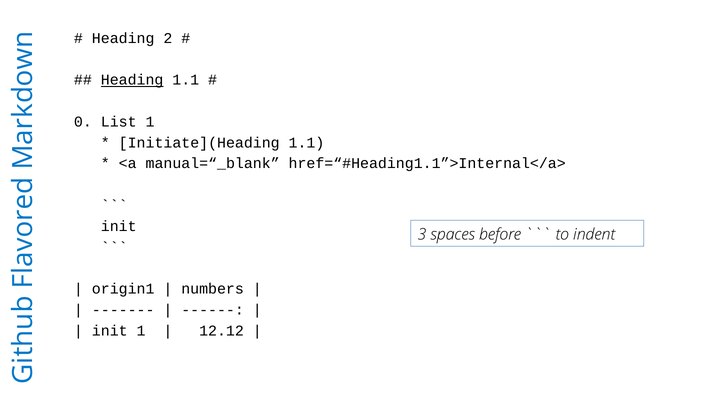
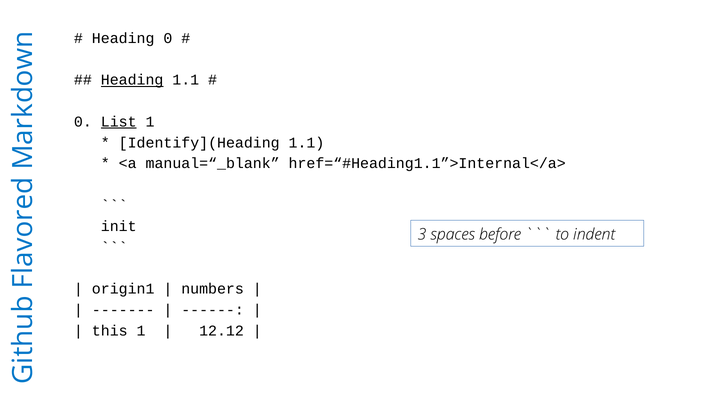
Heading 2: 2 -> 0 (168, 38)
List underline: none -> present (119, 122)
Initiate](Heading: Initiate](Heading -> Identify](Heading (199, 143)
init: init -> this (110, 330)
